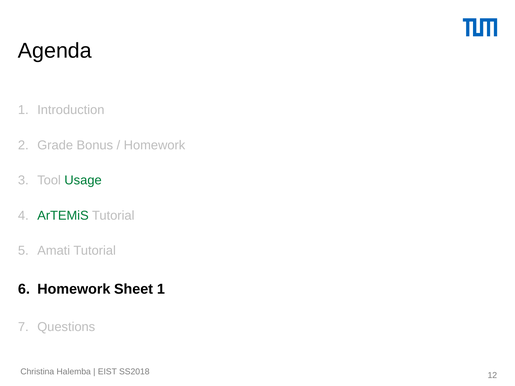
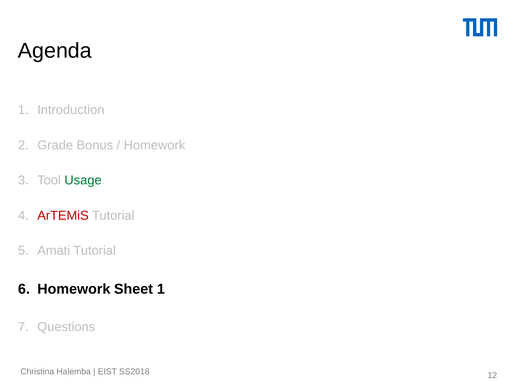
ArTEMiS colour: green -> red (63, 216)
